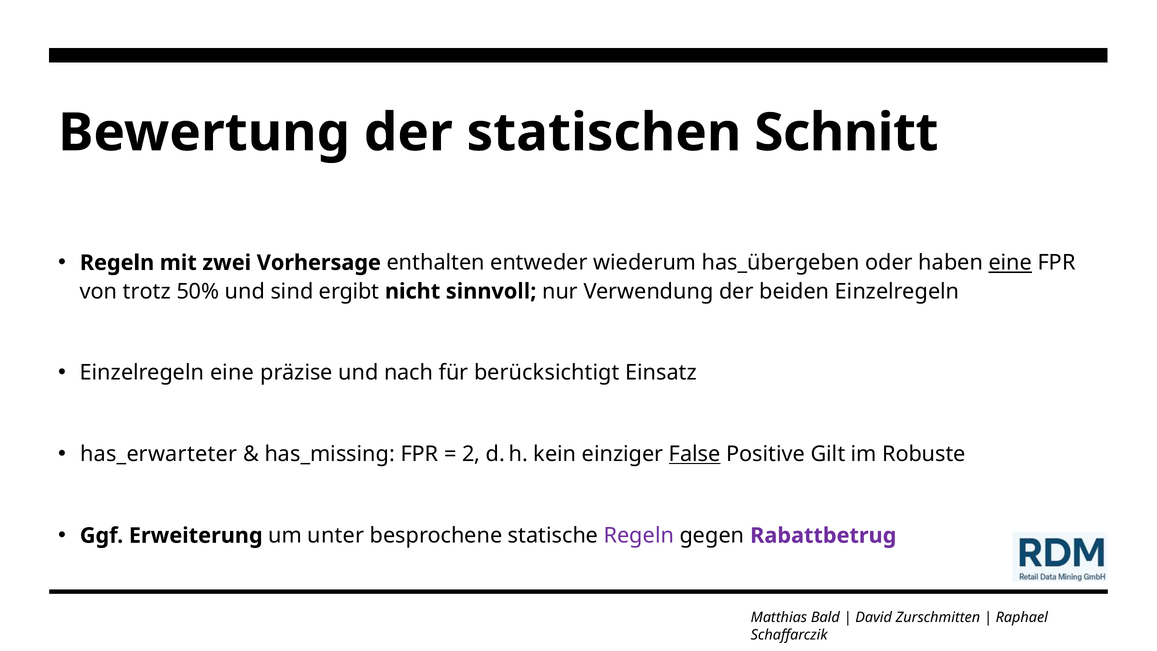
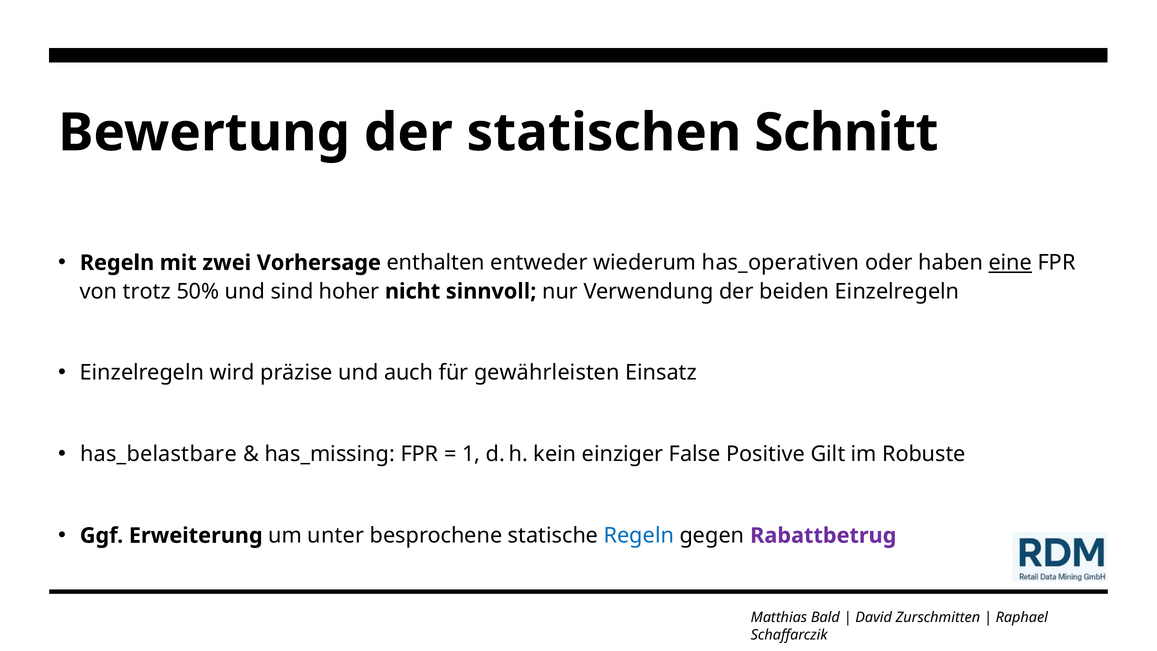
has_übergeben: has_übergeben -> has_operativen (781, 263)
ergibt: ergibt -> hoher (349, 291)
Einzelregeln eine: eine -> wird (232, 373)
nach: nach -> auch (409, 373)
berücksichtigt: berücksichtigt -> gewährleisten (547, 373)
has_erwarteter: has_erwarteter -> has_belastbare (159, 454)
2: 2 -> 1 (471, 454)
False underline: present -> none (695, 454)
Regeln colour: purple -> blue (639, 535)
